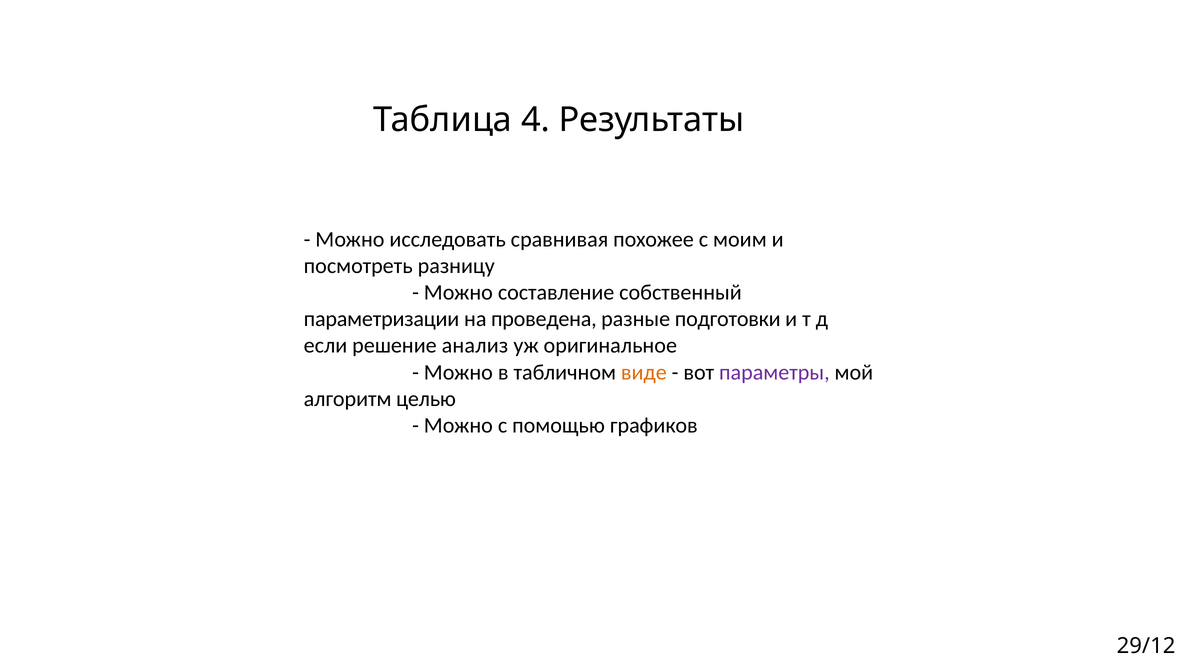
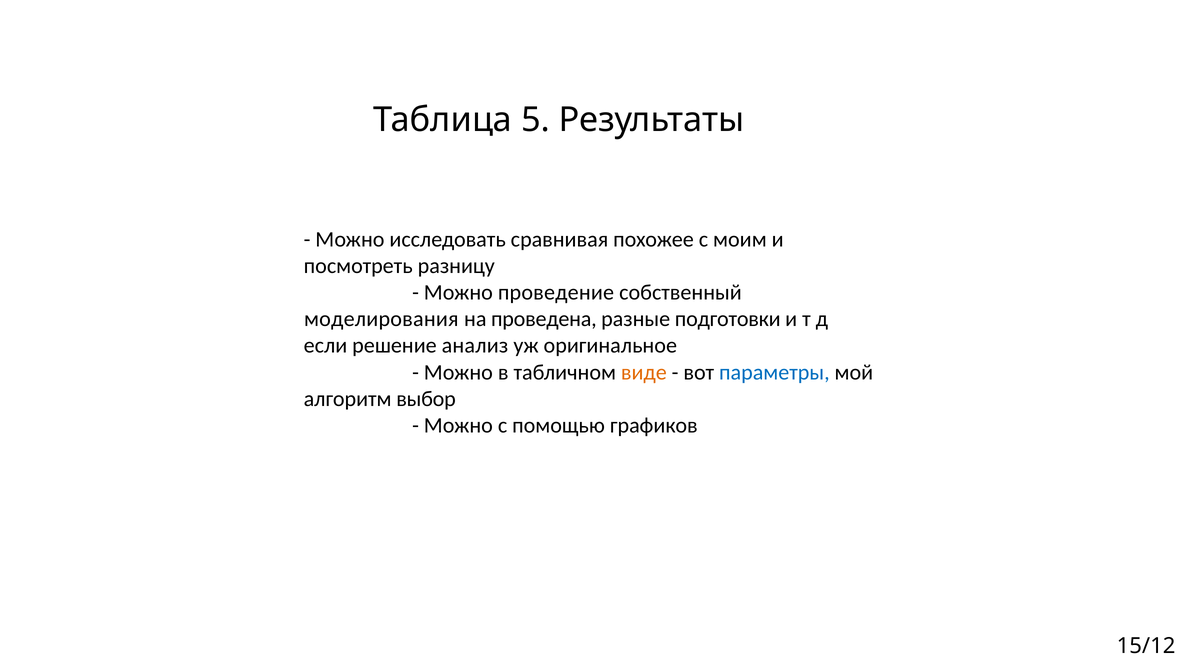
4: 4 -> 5 (536, 120)
составление: составление -> проведение (556, 292)
параметризации: параметризации -> моделирования (381, 319)
параметры colour: purple -> blue (774, 372)
целью: целью -> выбор (426, 399)
29/12: 29/12 -> 15/12 (1146, 646)
